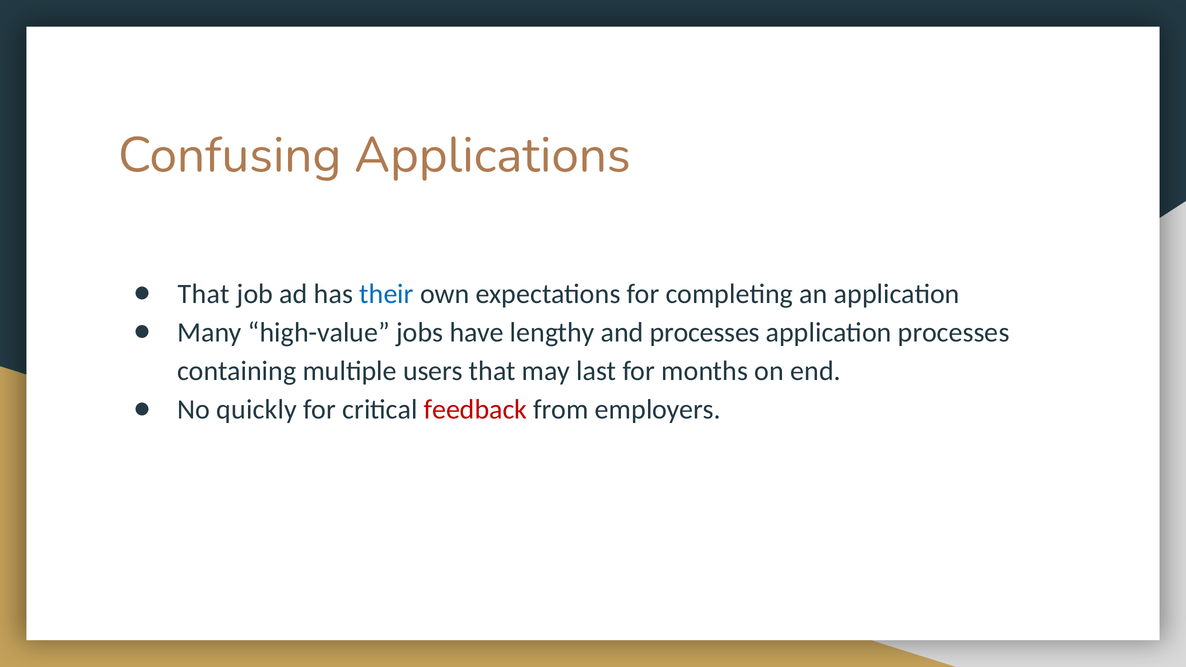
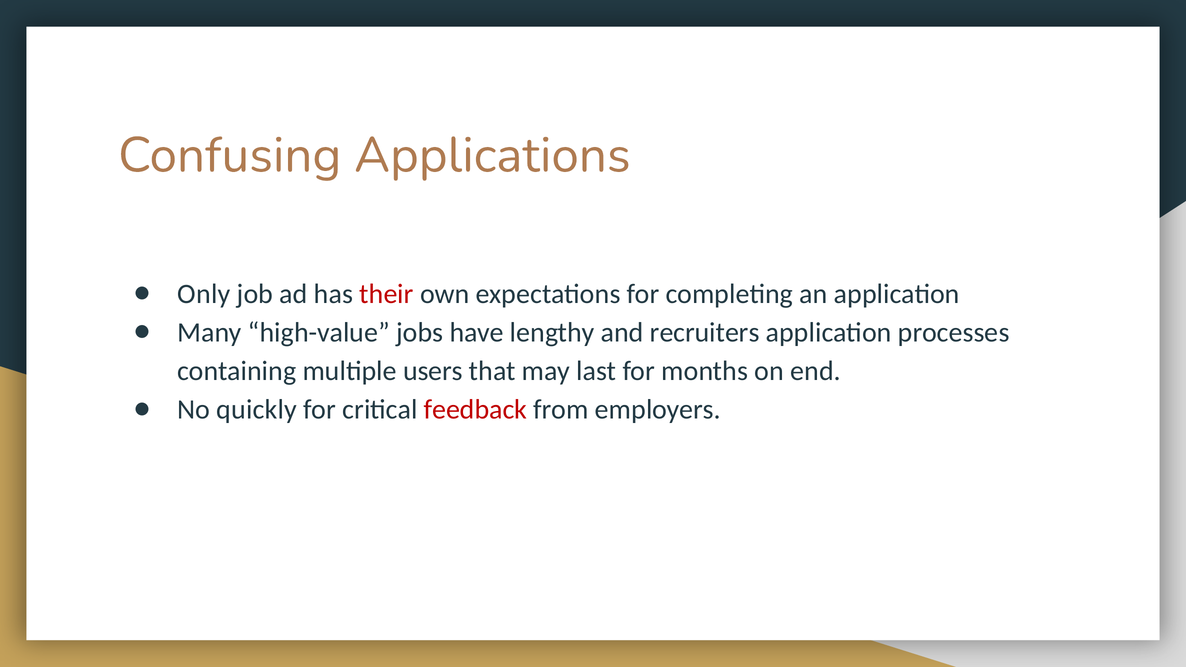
That: That -> Only (204, 294)
their colour: blue -> red (387, 294)
and processes: processes -> recruiters (705, 332)
